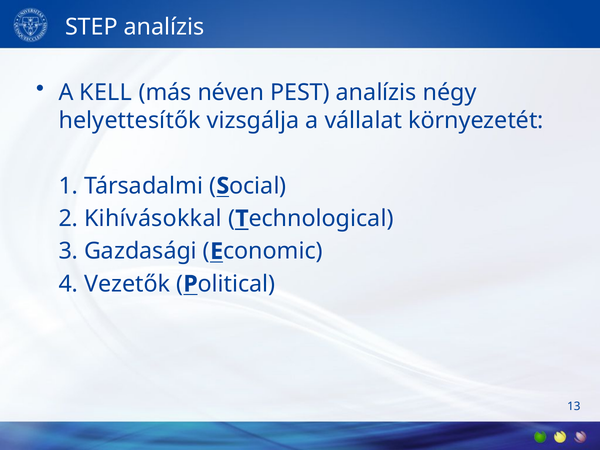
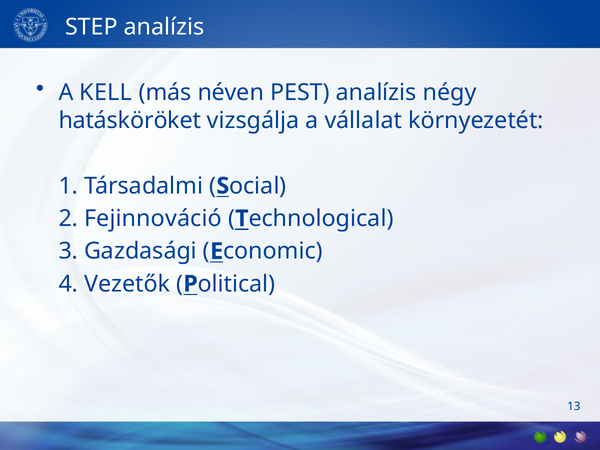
helyettesítők: helyettesítők -> hatásköröket (130, 120)
Kihívásokkal: Kihívásokkal -> Fejinnováció (153, 219)
